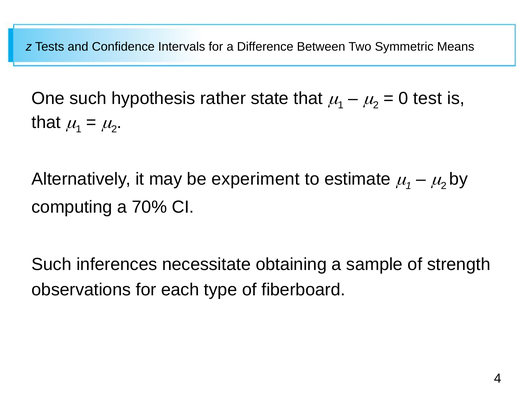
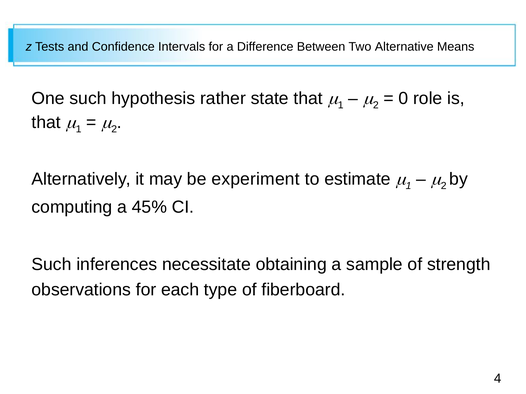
Symmetric: Symmetric -> Alternative (404, 47)
test: test -> role (428, 98)
70%: 70% -> 45% (149, 207)
